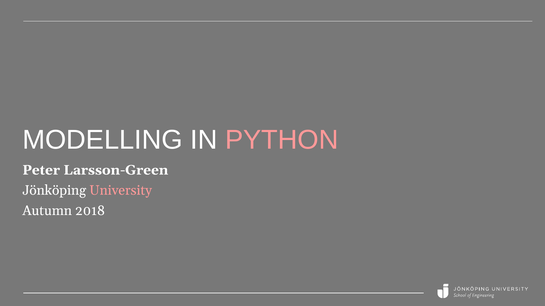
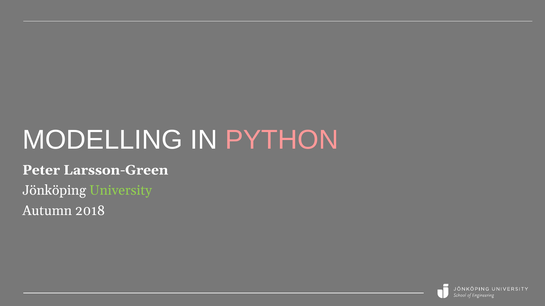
University colour: pink -> light green (121, 191)
